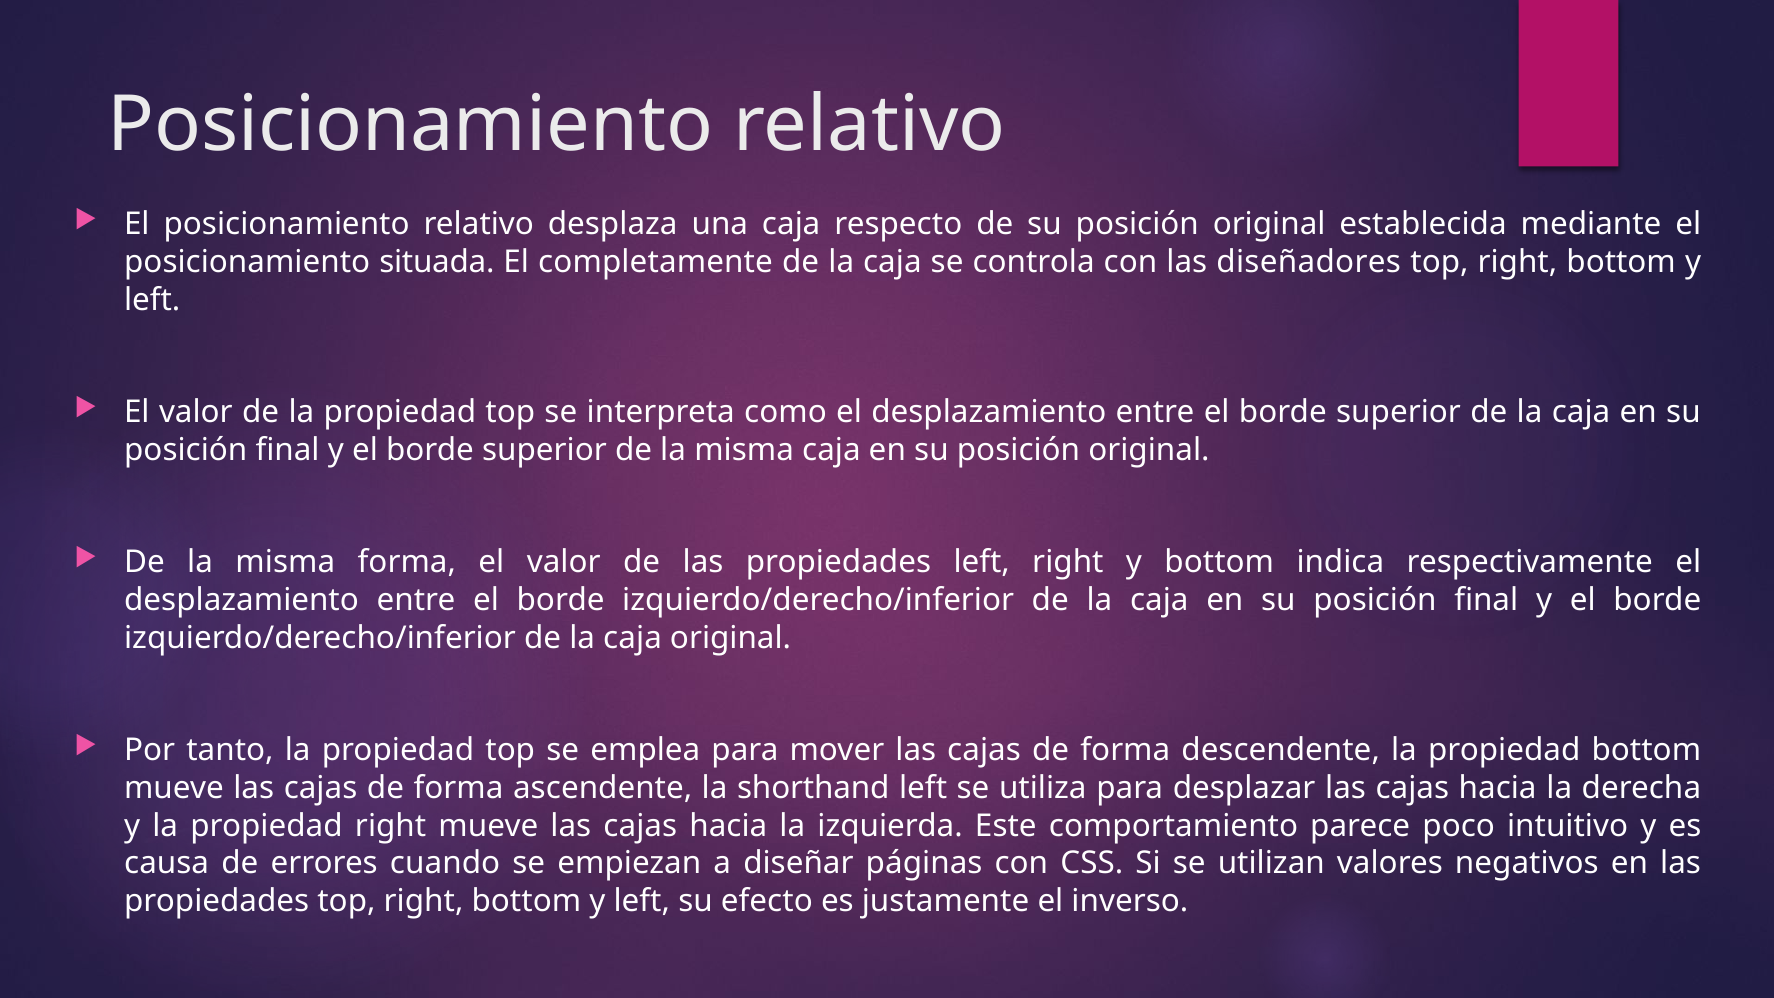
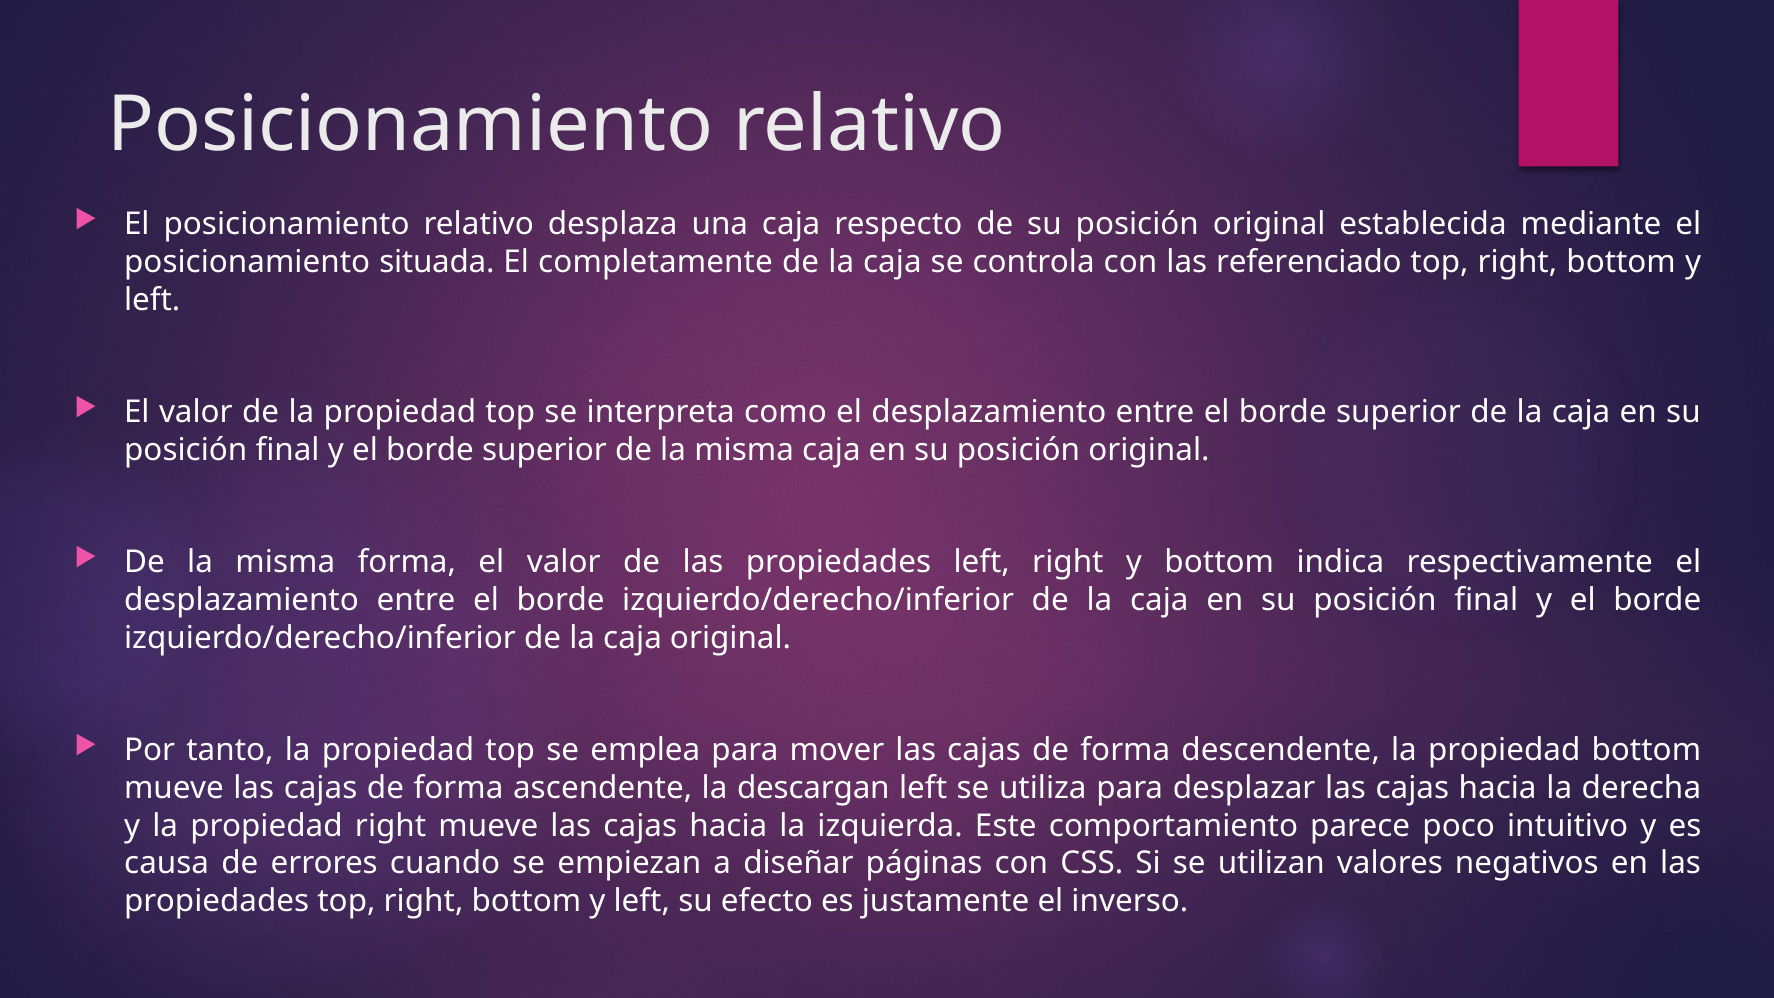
diseñadores: diseñadores -> referenciado (1309, 262)
shorthand: shorthand -> descargan (813, 788)
